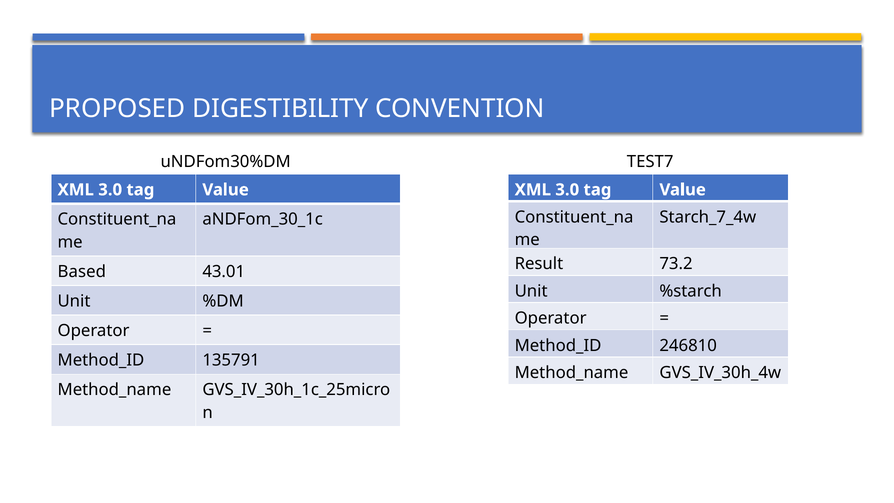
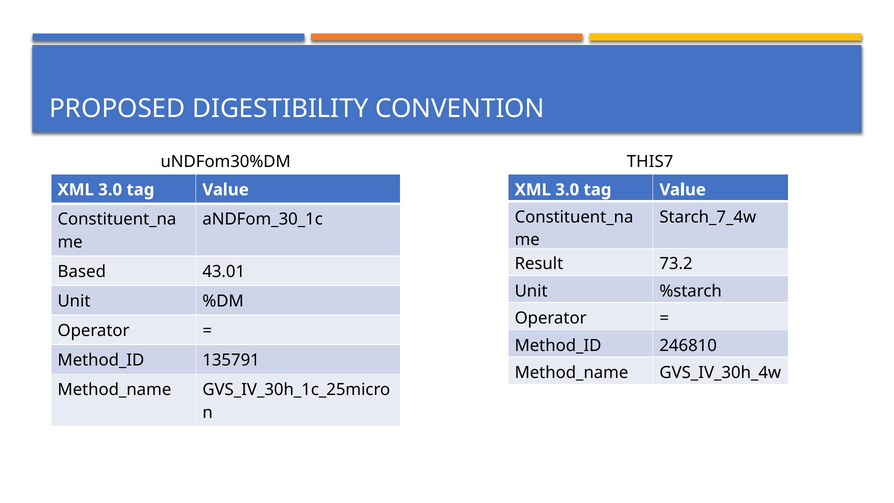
TEST7: TEST7 -> THIS7 (650, 161)
